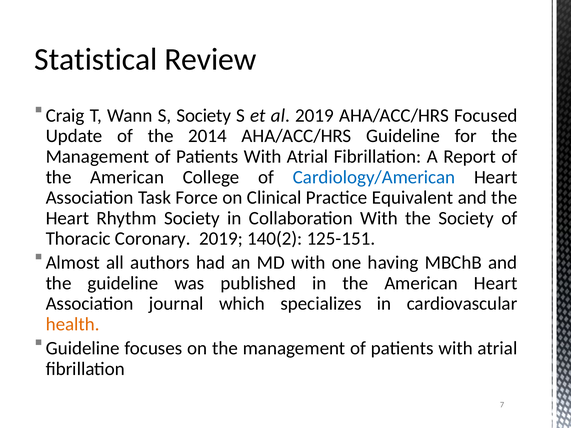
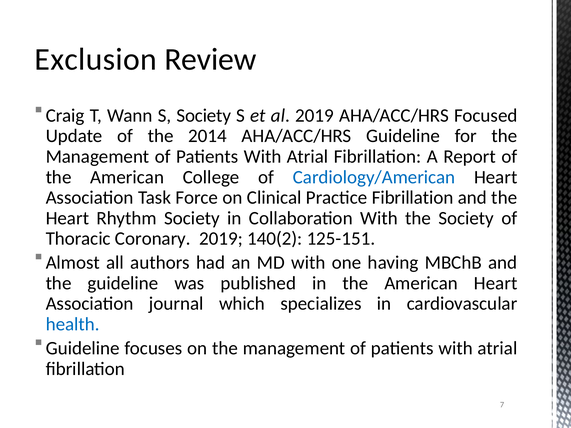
Statistical: Statistical -> Exclusion (96, 59)
Practice Equivalent: Equivalent -> Fibrillation (413, 198)
health colour: orange -> blue (73, 324)
